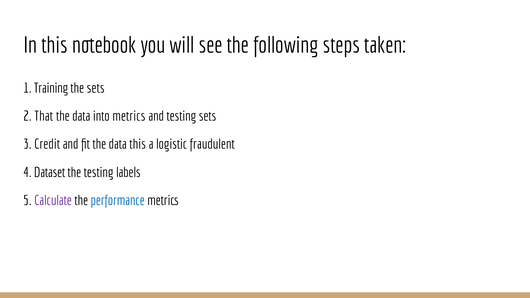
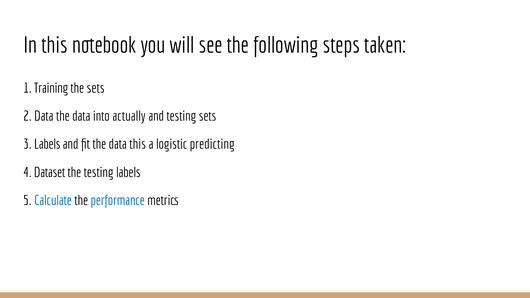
2 That: That -> Data (44, 116)
into metrics: metrics -> actually (129, 116)
3 Credit: Credit -> Labels (47, 144)
fraudulent: fraudulent -> predicting (212, 144)
Calculate colour: purple -> blue (53, 201)
